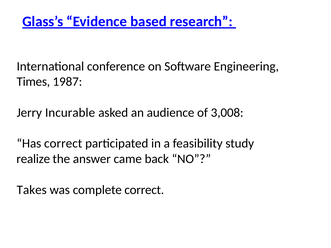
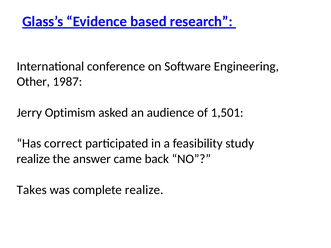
Times: Times -> Other (33, 82)
Incurable: Incurable -> Optimism (70, 113)
3,008: 3,008 -> 1,501 (227, 113)
complete correct: correct -> realize (144, 190)
